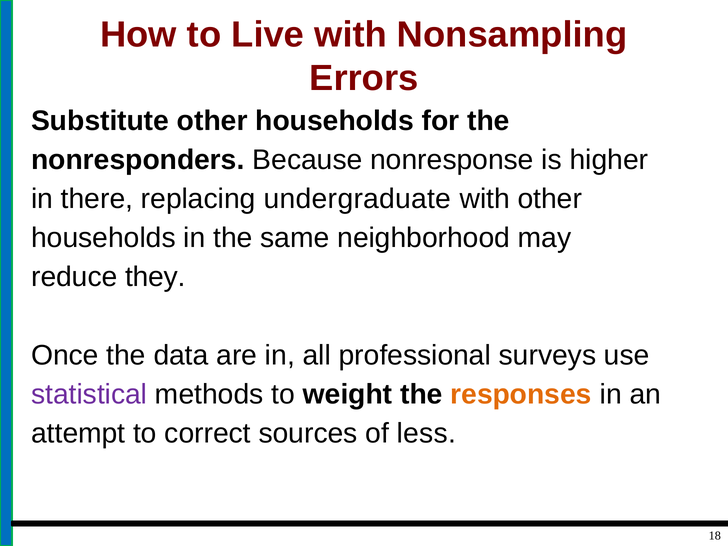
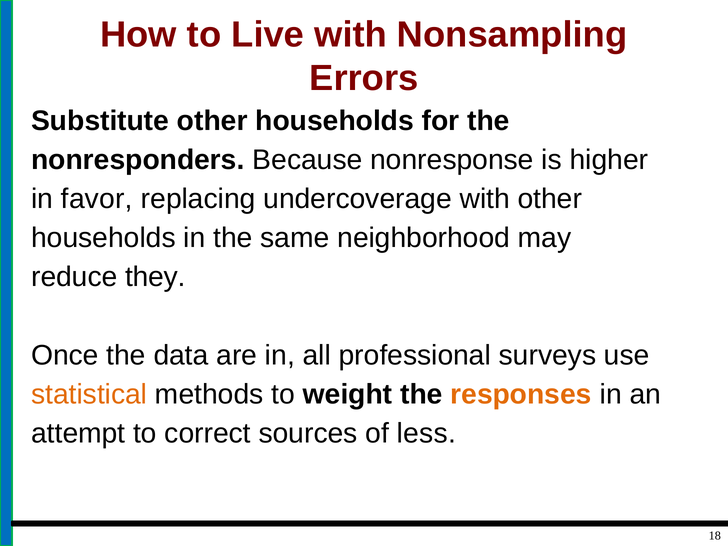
there: there -> favor (97, 199)
undergraduate: undergraduate -> undercoverage (358, 199)
statistical colour: purple -> orange (89, 394)
